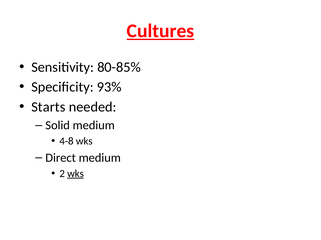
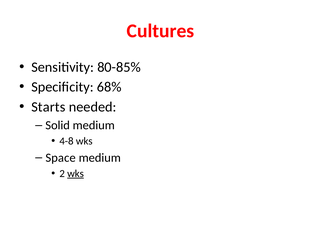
Cultures underline: present -> none (160, 31)
93%: 93% -> 68% (109, 87)
Direct: Direct -> Space (61, 158)
